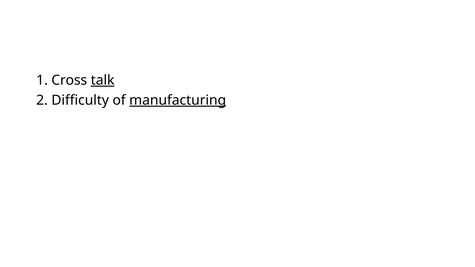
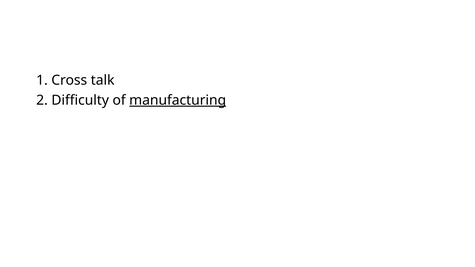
talk underline: present -> none (103, 80)
